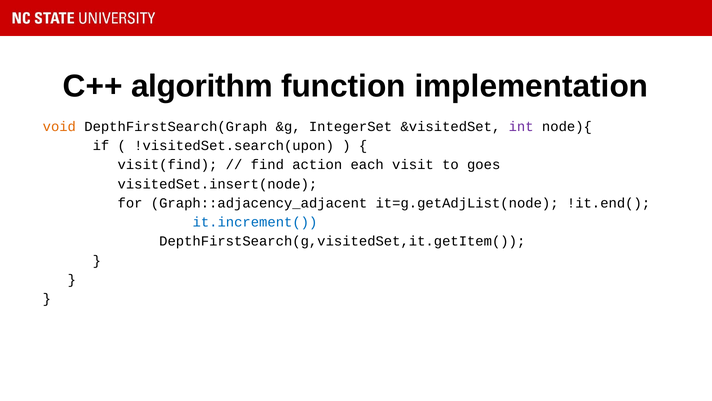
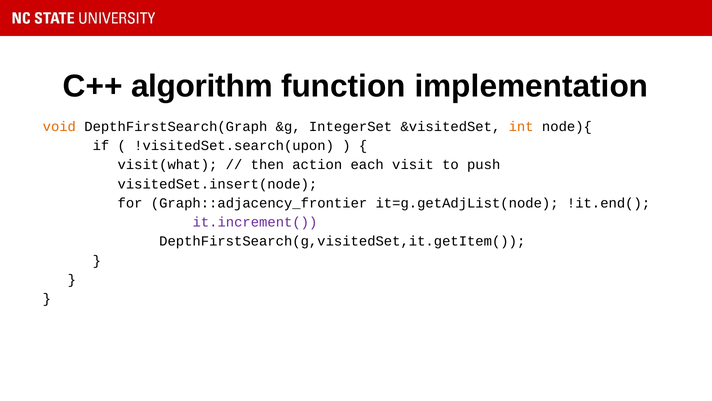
int colour: purple -> orange (521, 127)
visit(find: visit(find -> visit(what (167, 165)
find: find -> then (267, 165)
goes: goes -> push (484, 165)
Graph::adjacency_adjacent: Graph::adjacency_adjacent -> Graph::adjacency_frontier (259, 203)
it.increment( colour: blue -> purple (255, 222)
